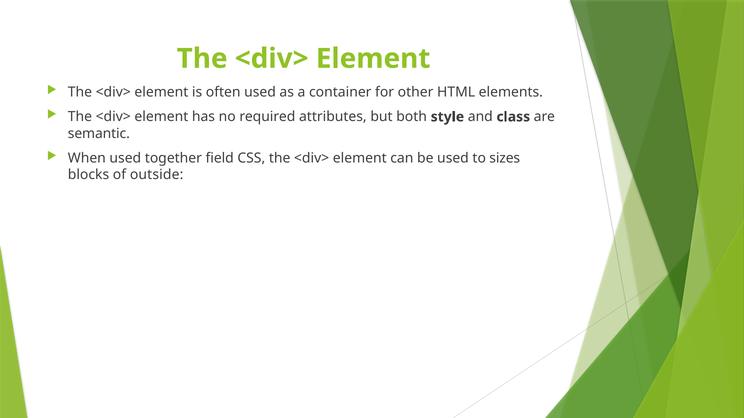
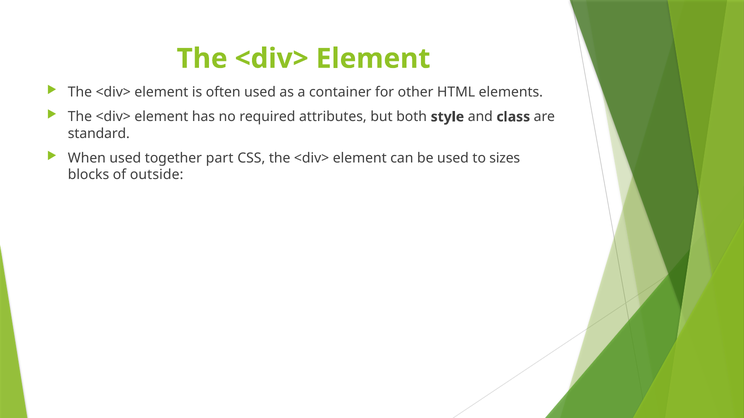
semantic: semantic -> standard (99, 134)
field: field -> part (220, 158)
